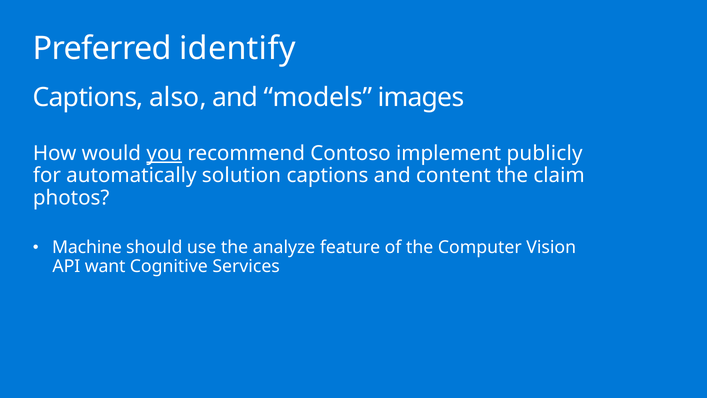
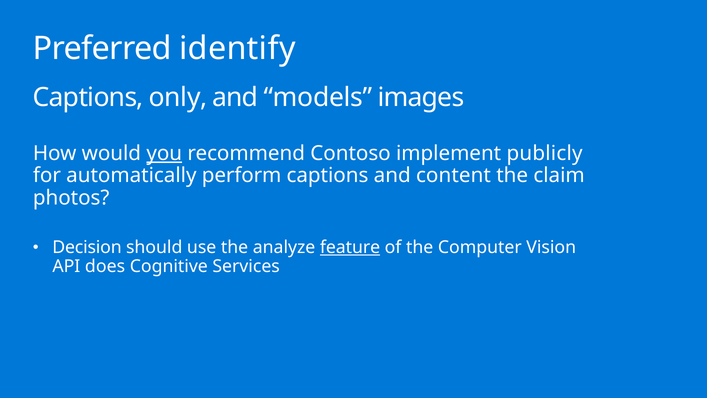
also: also -> only (178, 97)
solution: solution -> perform (242, 176)
Machine: Machine -> Decision (87, 247)
feature underline: none -> present (350, 247)
want: want -> does (105, 266)
